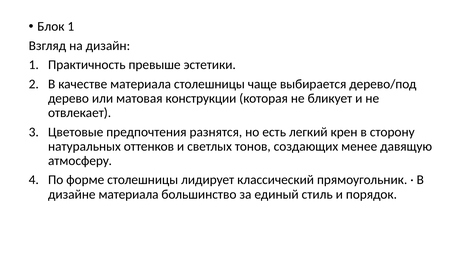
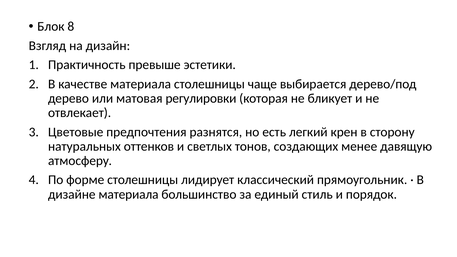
Блок 1: 1 -> 8 (71, 27)
конструкции: конструкции -> регулировки (201, 98)
